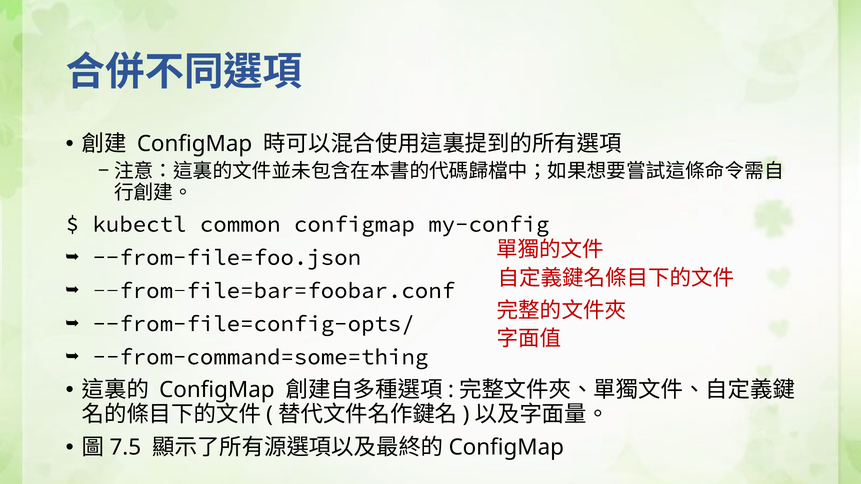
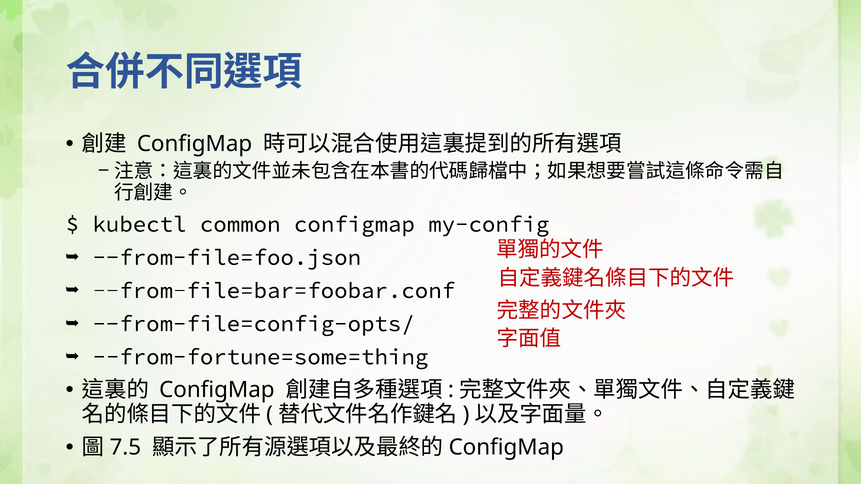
--from-command=some=thing: --from-command=some=thing -> --from-fortune=some=thing (260, 357)
